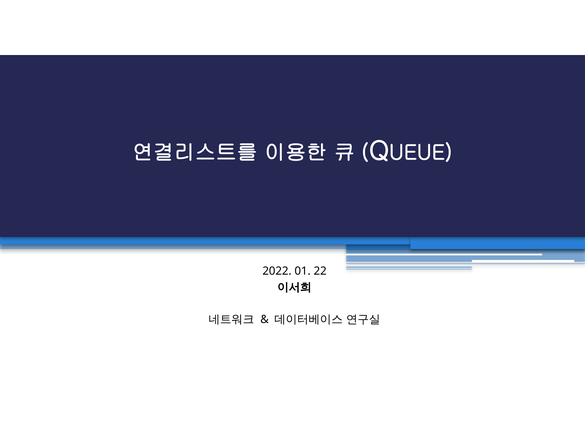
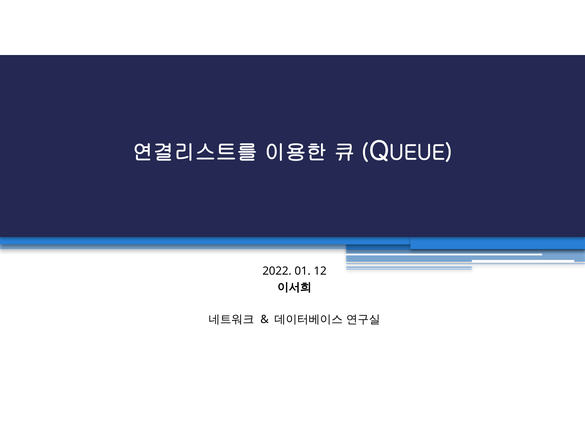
22: 22 -> 12 (320, 271)
